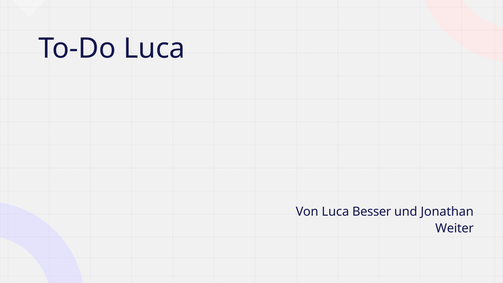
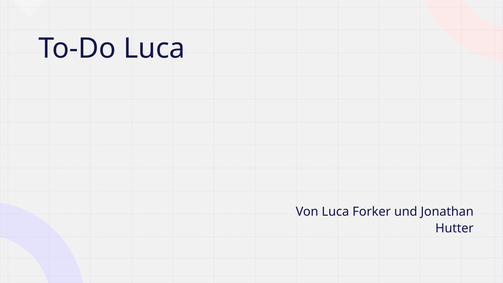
Besser: Besser -> Forker (372, 212)
Weiter: Weiter -> Hutter (455, 228)
